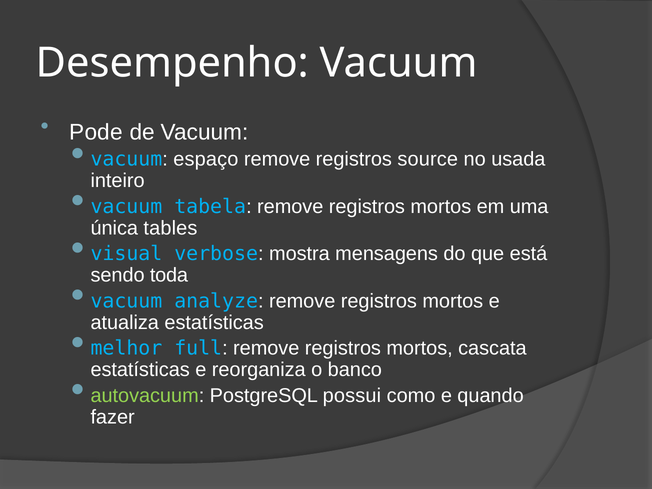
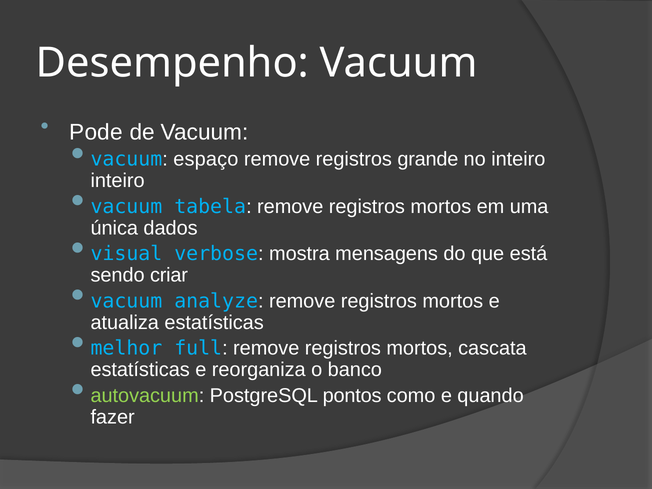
source: source -> grande (428, 159)
no usada: usada -> inteiro (518, 159)
tables: tables -> dados (171, 228)
toda: toda -> criar (169, 275)
possui: possui -> pontos (352, 395)
